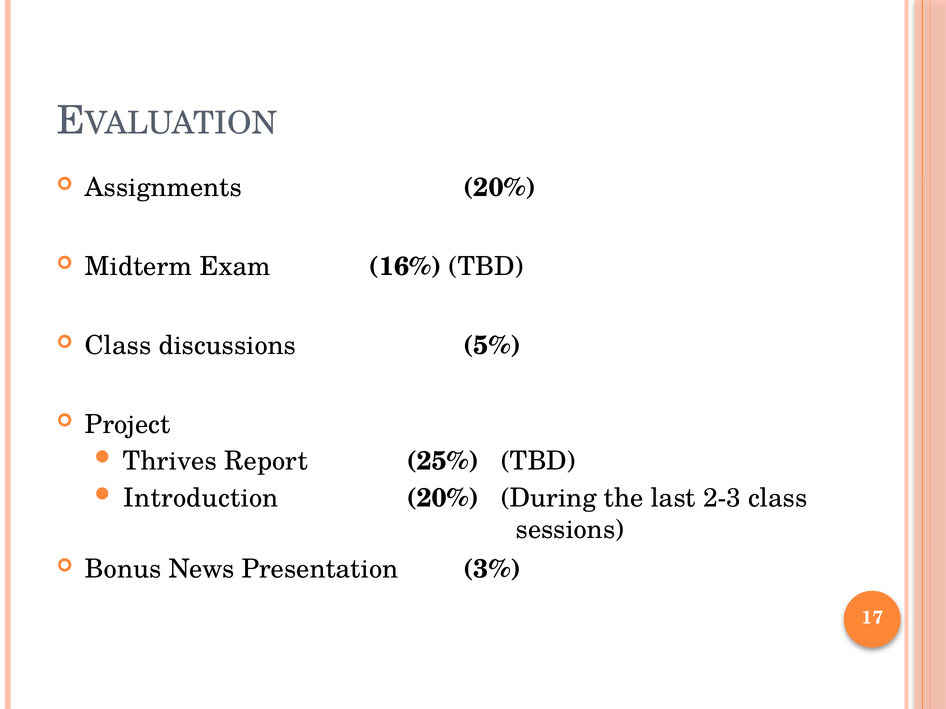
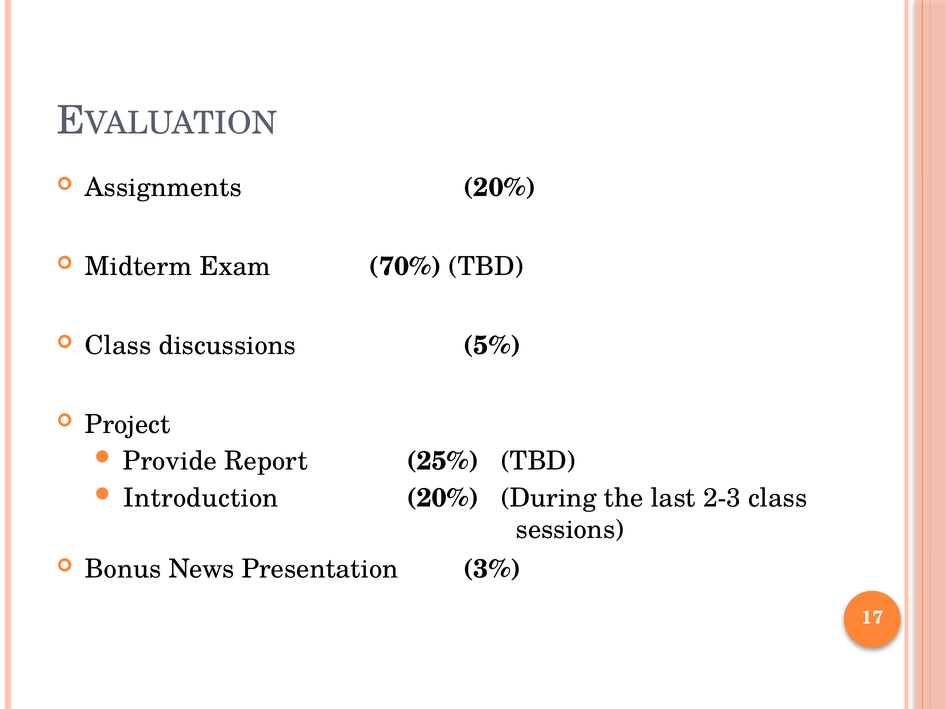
16%: 16% -> 70% (405, 267)
Thrives: Thrives -> Provide (170, 462)
